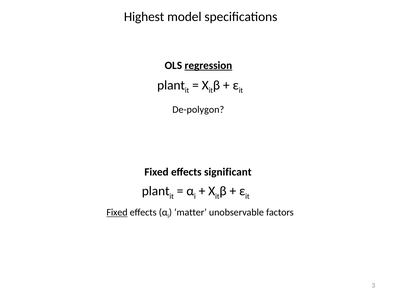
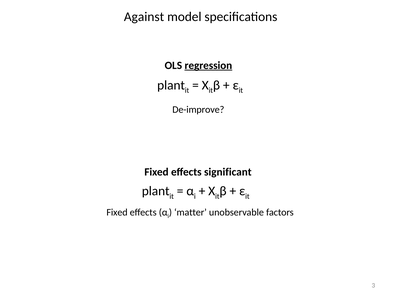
Highest: Highest -> Against (144, 17)
De-polygon: De-polygon -> De-improve (198, 110)
Fixed underline: present -> none (117, 213)
